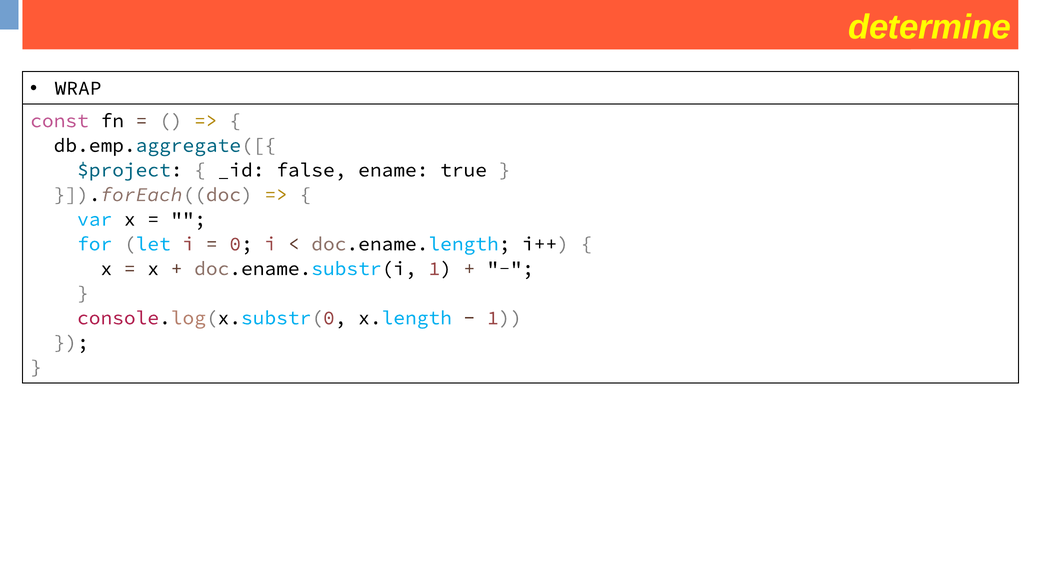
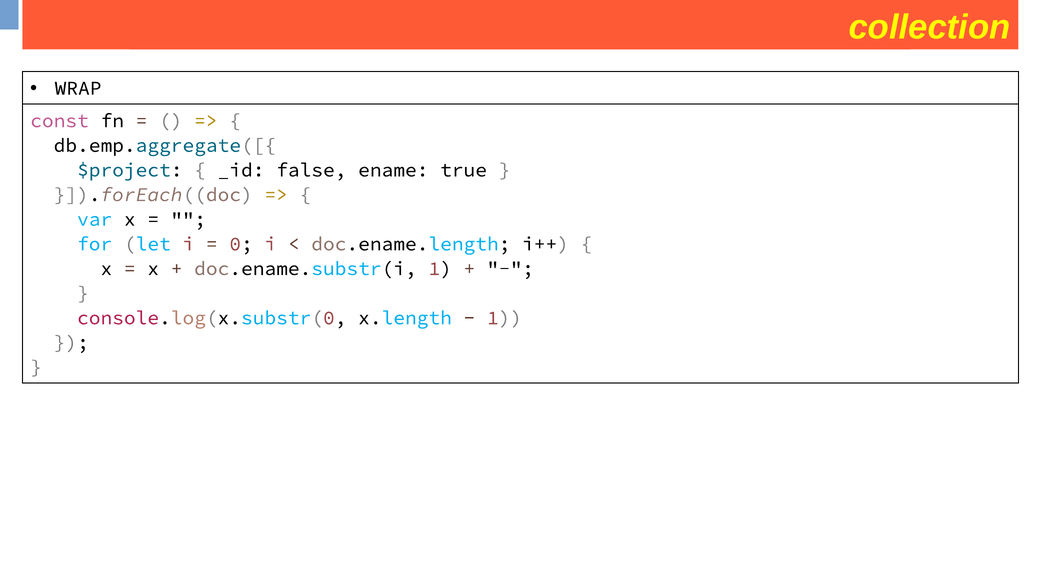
determine: determine -> collection (930, 27)
